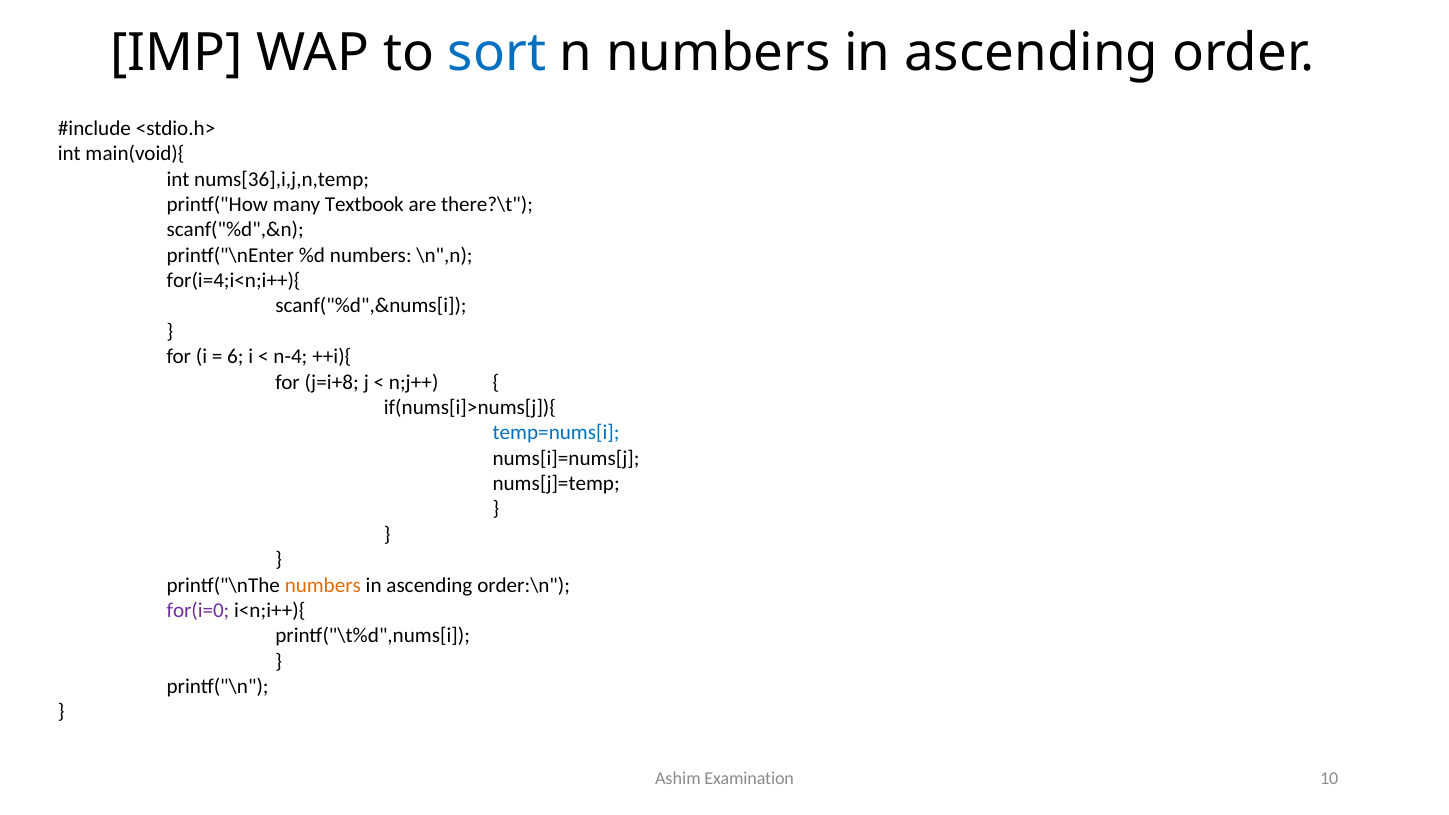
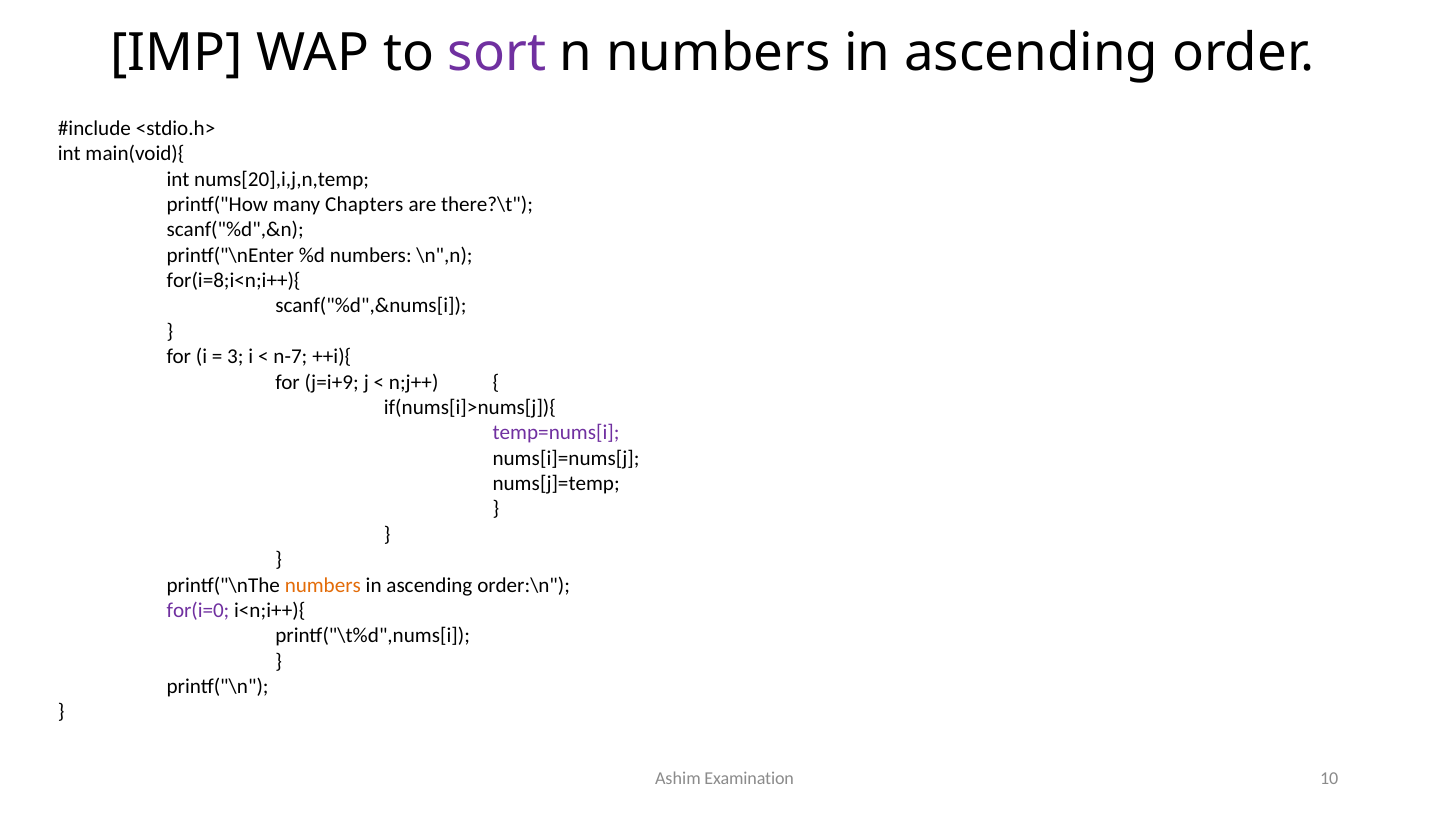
sort colour: blue -> purple (497, 53)
nums[36],i,j,n,temp: nums[36],i,j,n,temp -> nums[20],i,j,n,temp (282, 179)
Textbook: Textbook -> Chapters (364, 205)
for(i=4;i<n;i++){: for(i=4;i<n;i++){ -> for(i=8;i<n;i++){ (234, 281)
6: 6 -> 3 (235, 357)
n-4: n-4 -> n-7 (290, 357)
j=i+8: j=i+8 -> j=i+9 (332, 382)
temp=nums[i colour: blue -> purple (556, 433)
